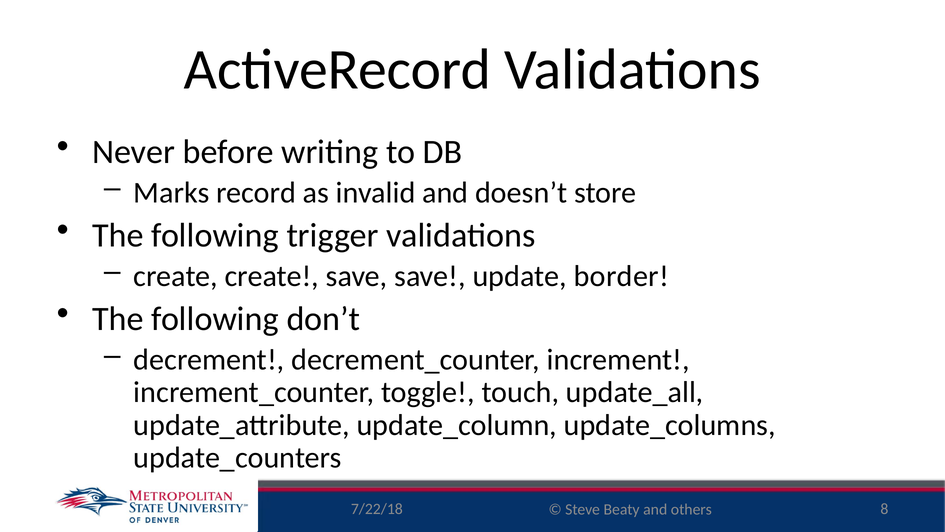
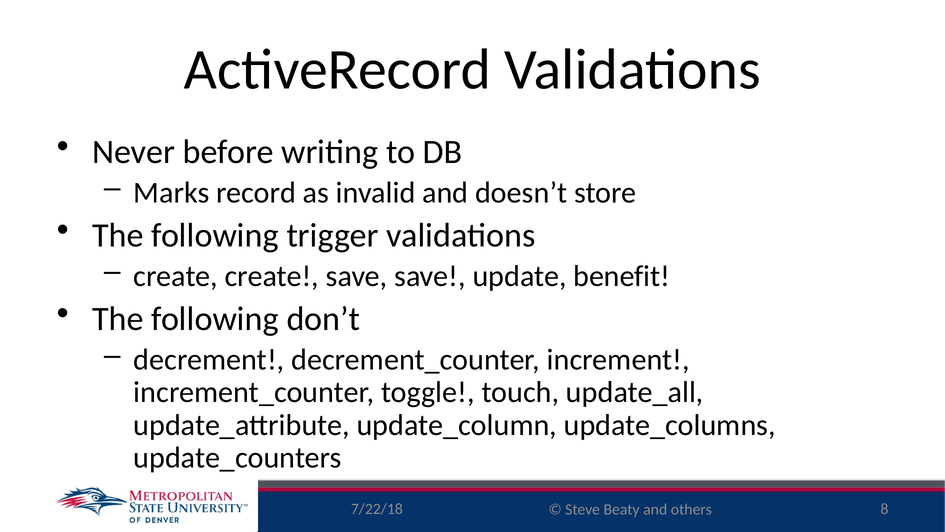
border: border -> benefit (622, 276)
